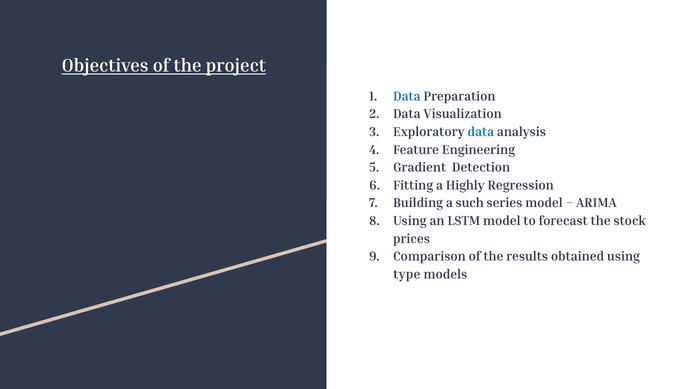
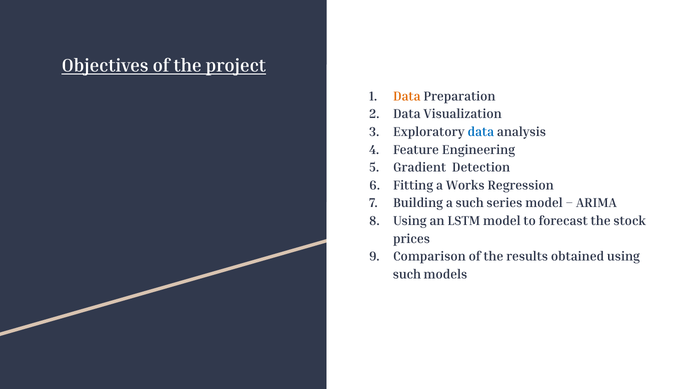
Data colour: blue -> orange (407, 96)
Highly: Highly -> Works (465, 186)
type: type -> such (407, 275)
